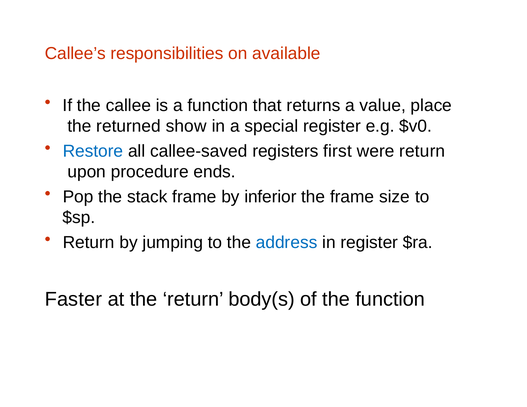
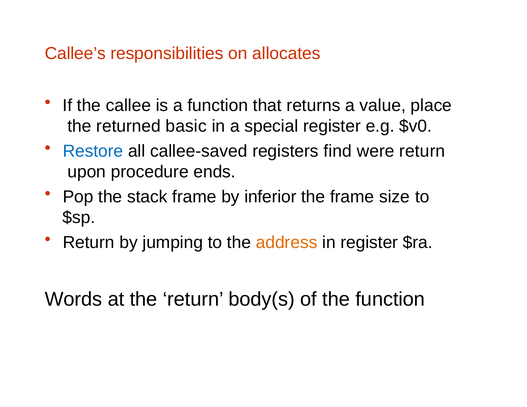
available: available -> allocates (286, 53)
show: show -> basic (186, 126)
first: first -> find (338, 151)
address colour: blue -> orange (287, 242)
Faster: Faster -> Words (73, 299)
